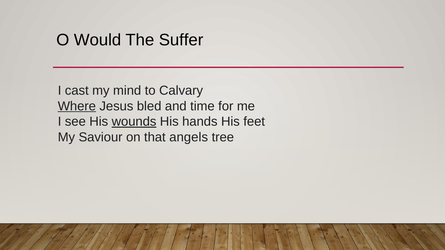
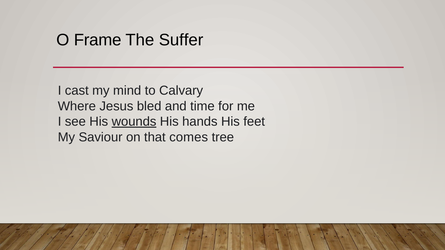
Would: Would -> Frame (98, 40)
Where underline: present -> none (77, 106)
angels: angels -> comes (189, 137)
